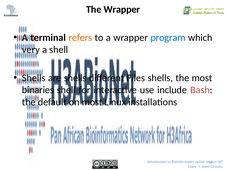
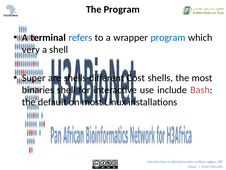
The Wrapper: Wrapper -> Program (122, 9)
refers colour: orange -> blue (80, 37)
Shells: Shells -> Super (34, 78)
Files: Files -> Cost (136, 78)
